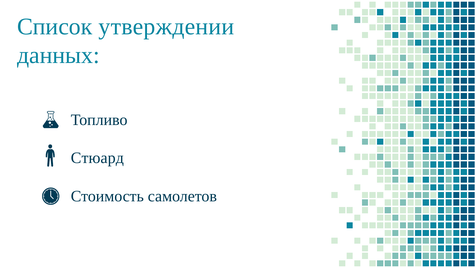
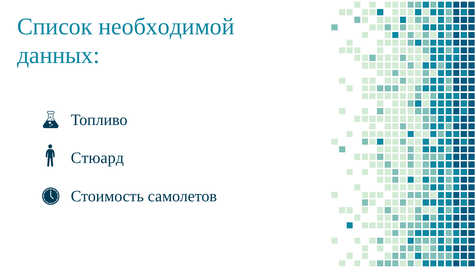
утверждении: утверждении -> необходимой (166, 27)
